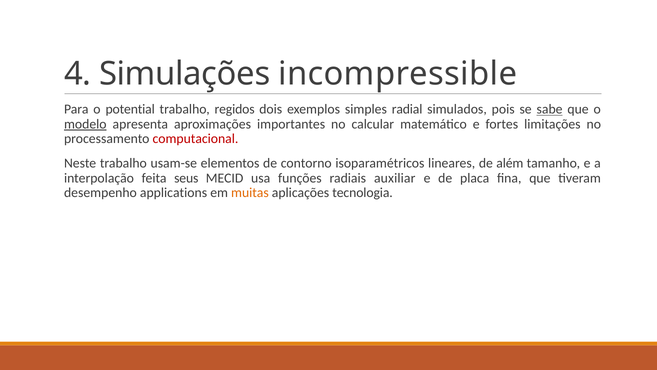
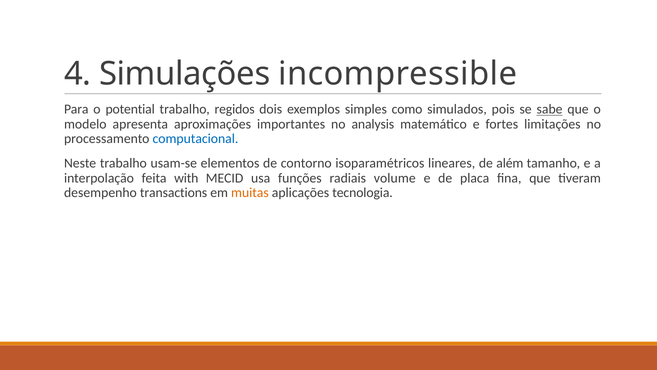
radial: radial -> como (407, 109)
modelo underline: present -> none (85, 124)
calcular: calcular -> analysis (373, 124)
computacional colour: red -> blue (195, 139)
seus: seus -> with (186, 178)
auxiliar: auxiliar -> volume (395, 178)
applications: applications -> transactions (174, 193)
